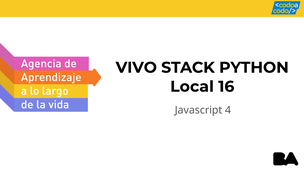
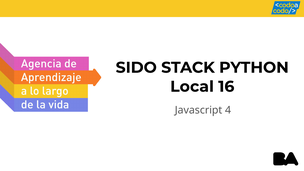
VIVO: VIVO -> SIDO (136, 68)
